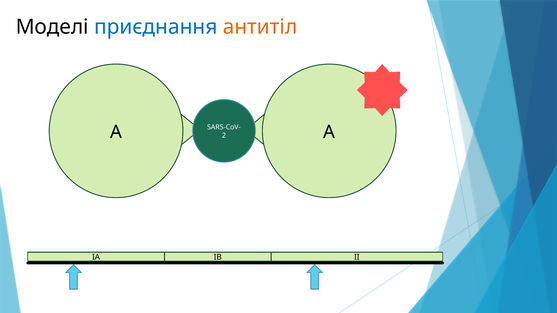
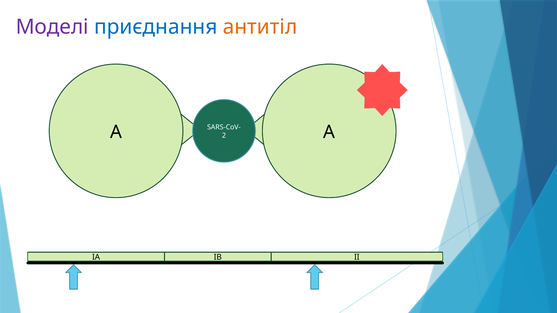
Моделі colour: black -> purple (52, 27)
